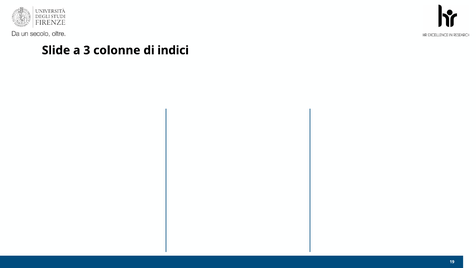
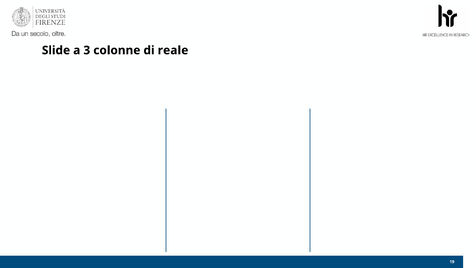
indici: indici -> reale (173, 50)
